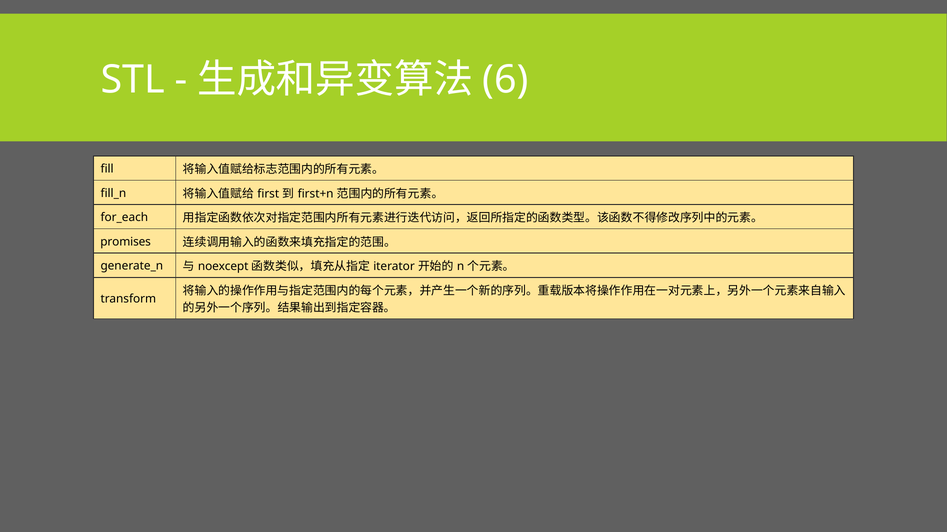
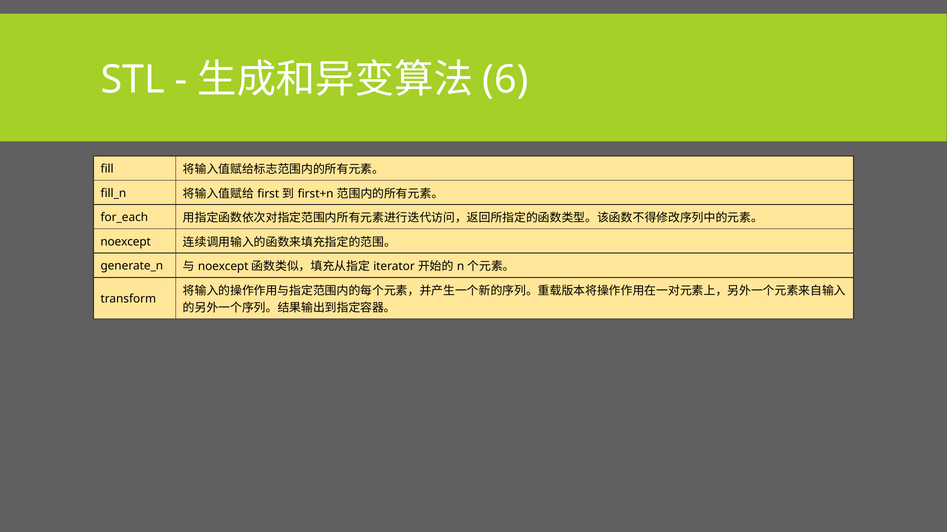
promises: promises -> noexcept (126, 242)
